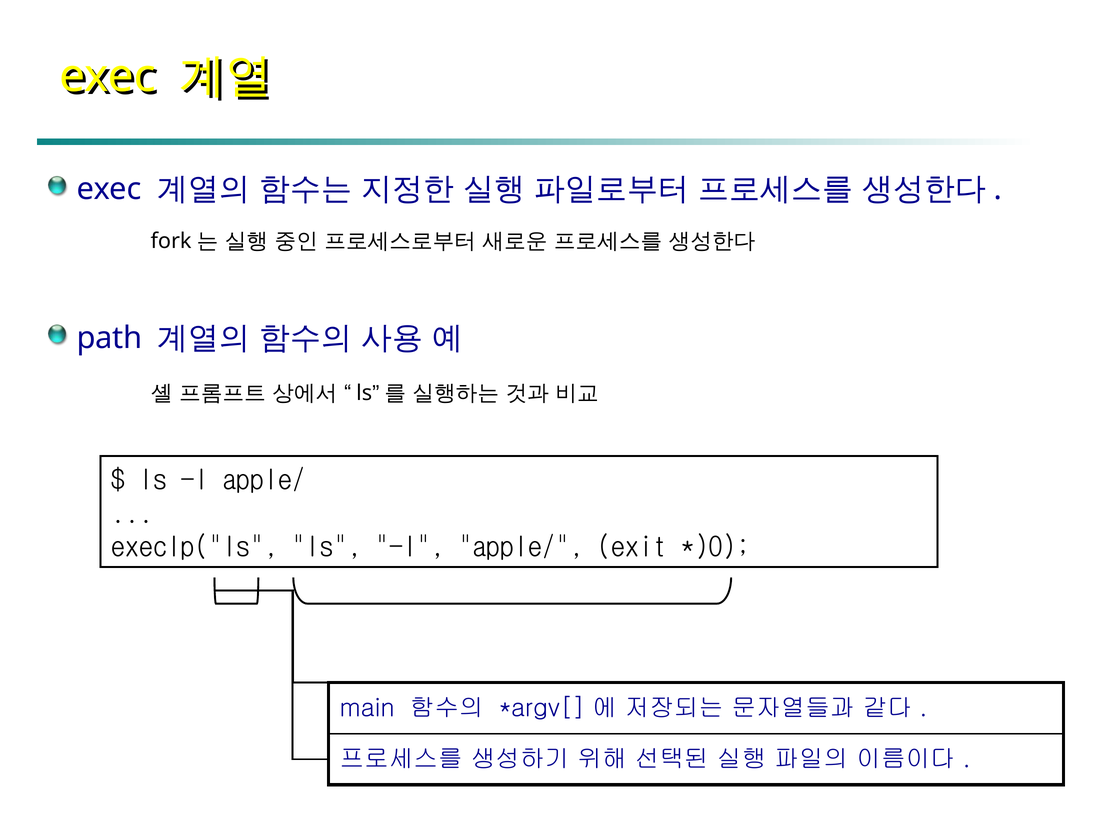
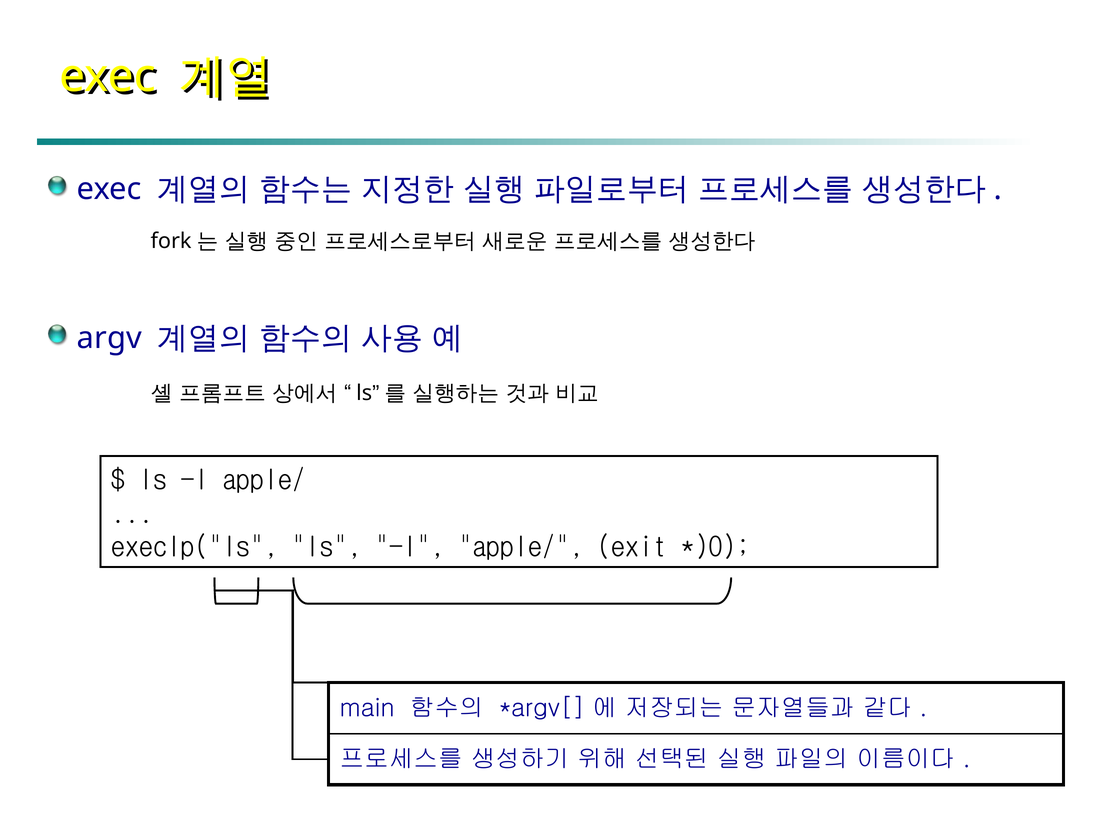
path: path -> argv (109, 338)
